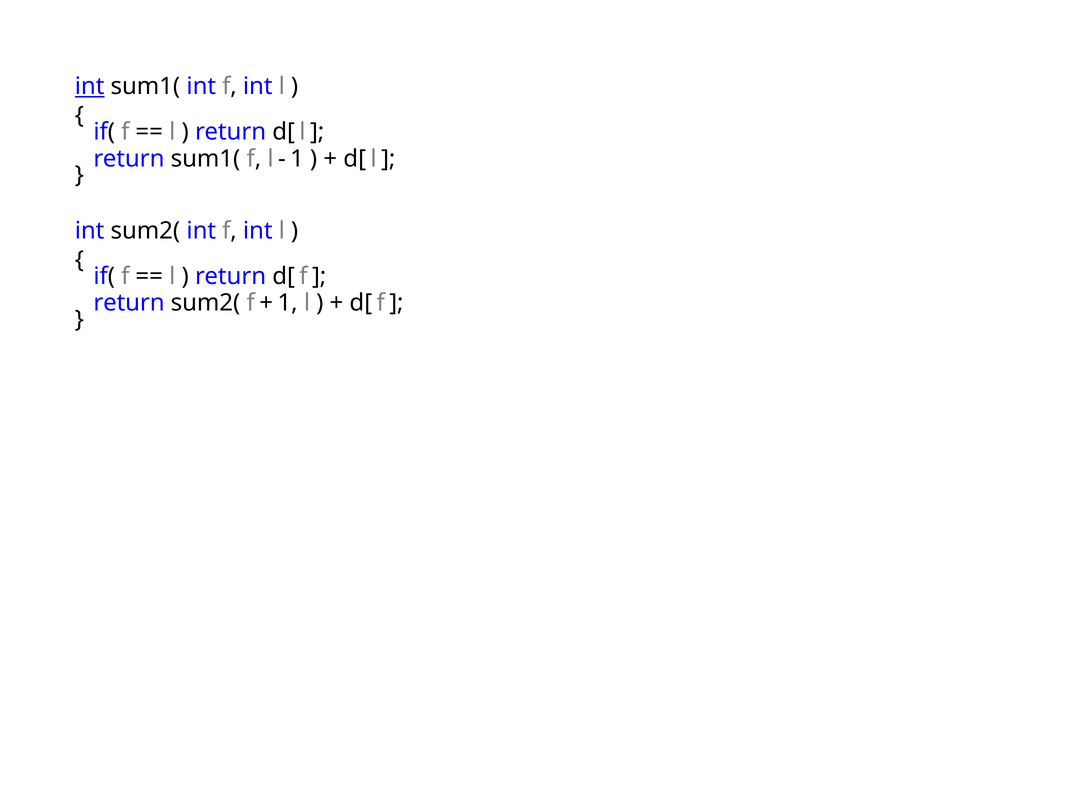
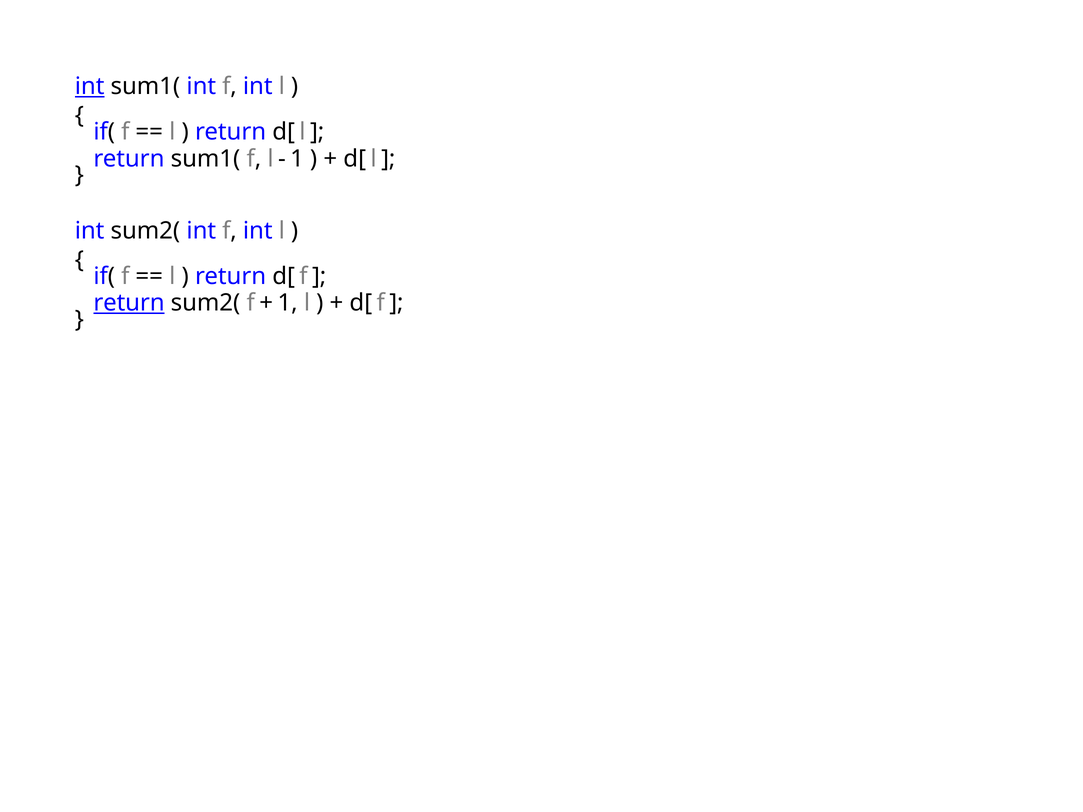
return underline: none -> present (129, 303)
